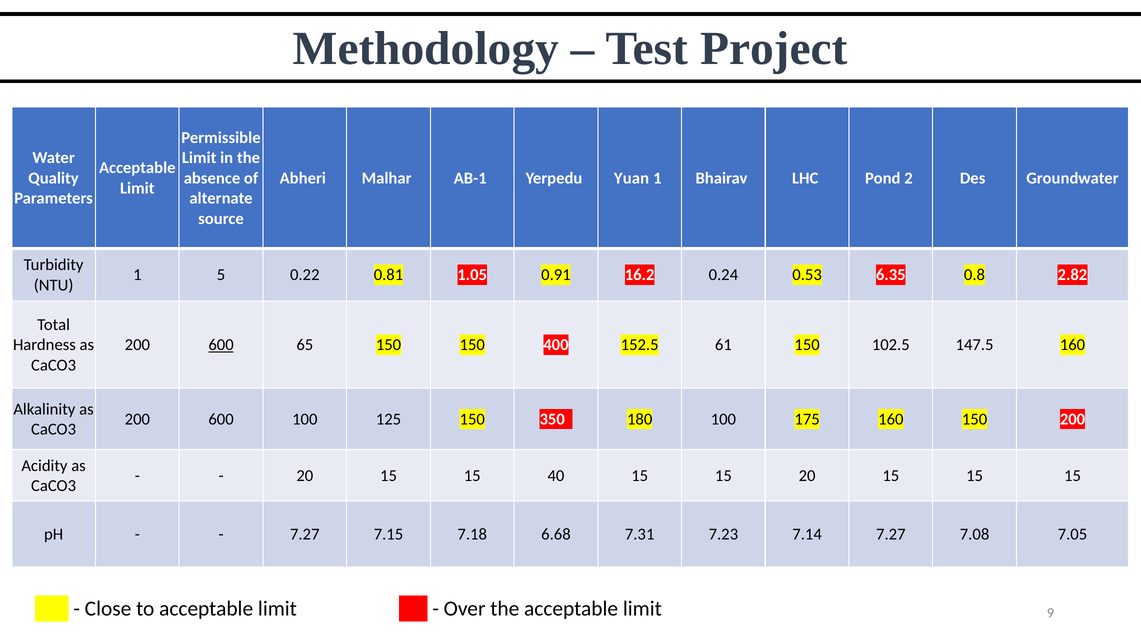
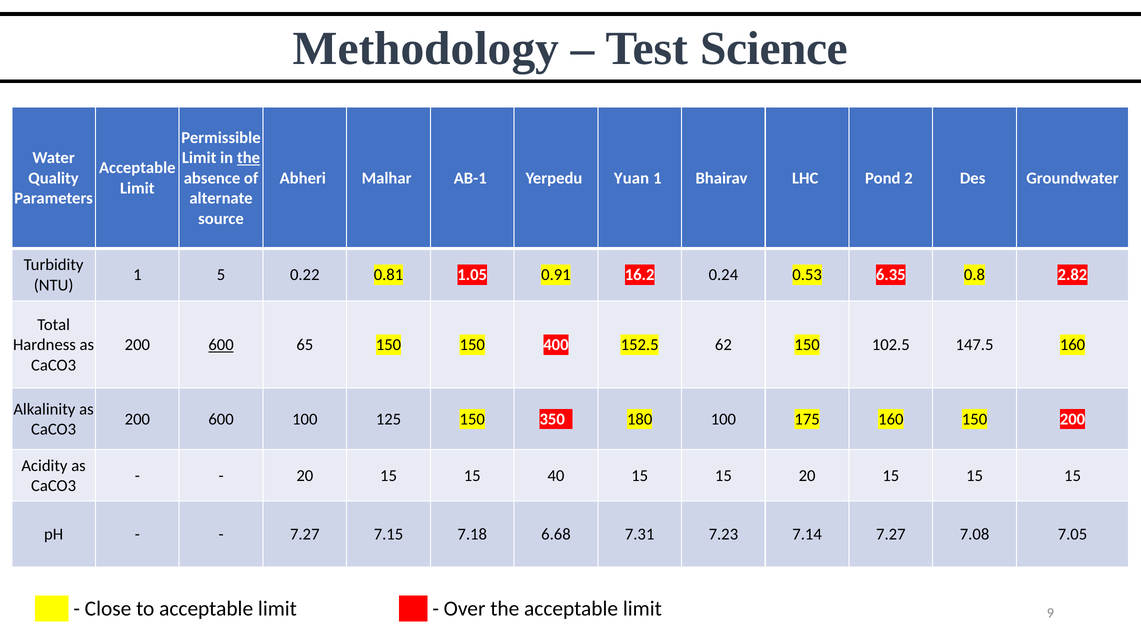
Project: Project -> Science (774, 49)
the underline: none -> present (249, 158)
61: 61 -> 62 (723, 345)
